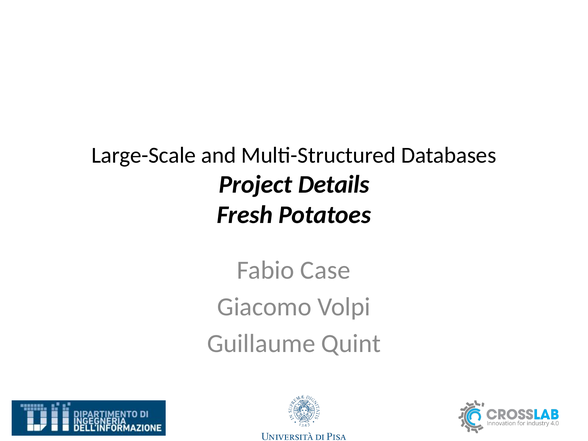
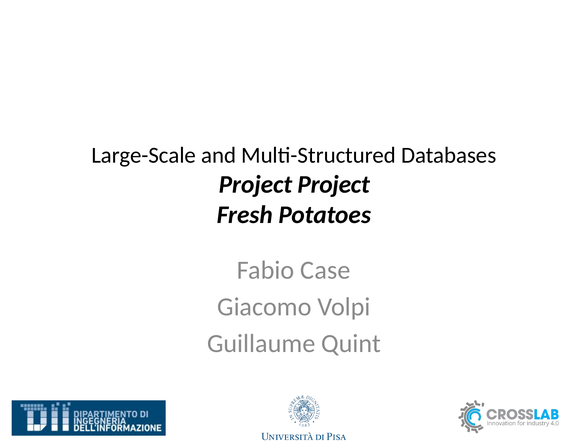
Project Details: Details -> Project (334, 185)
